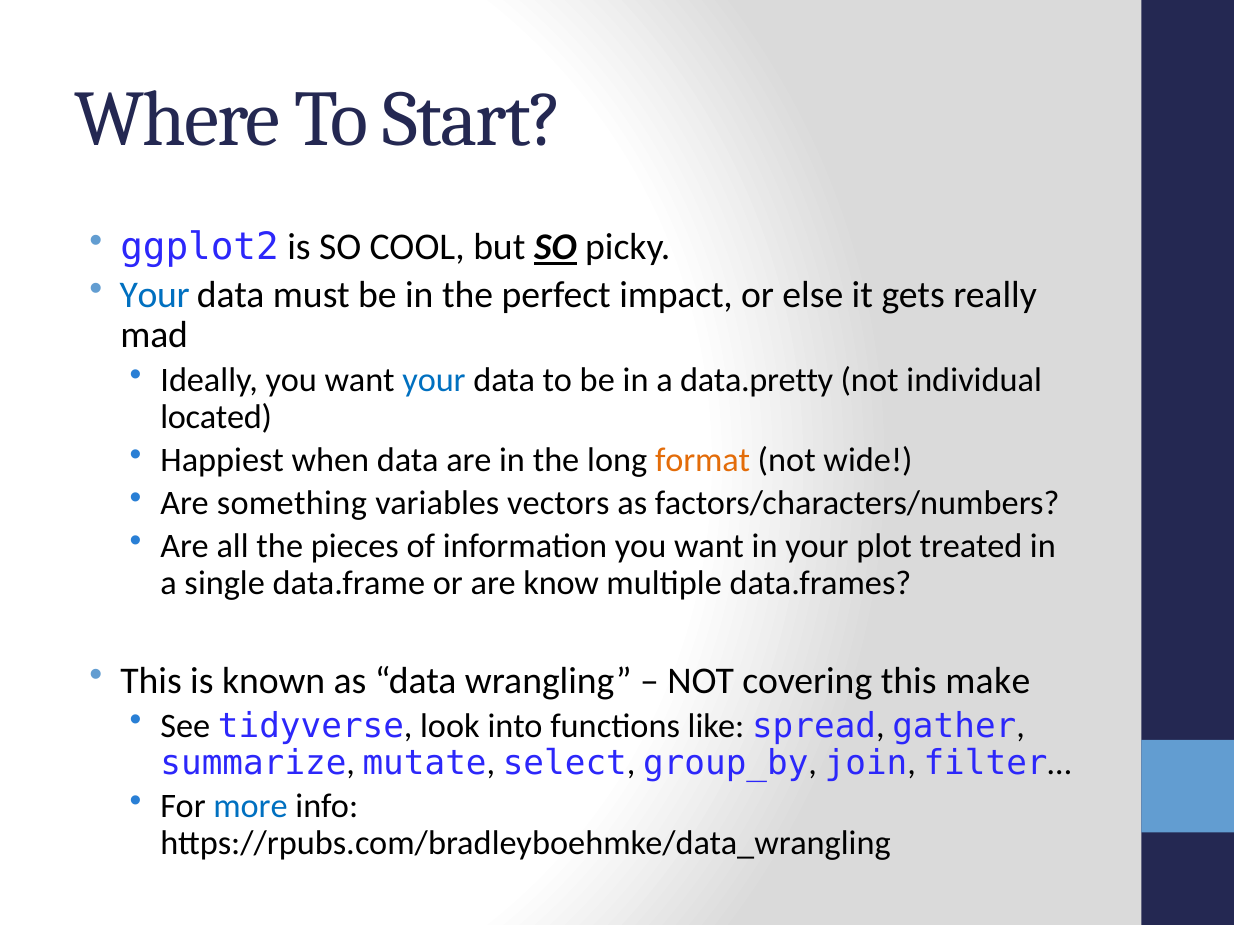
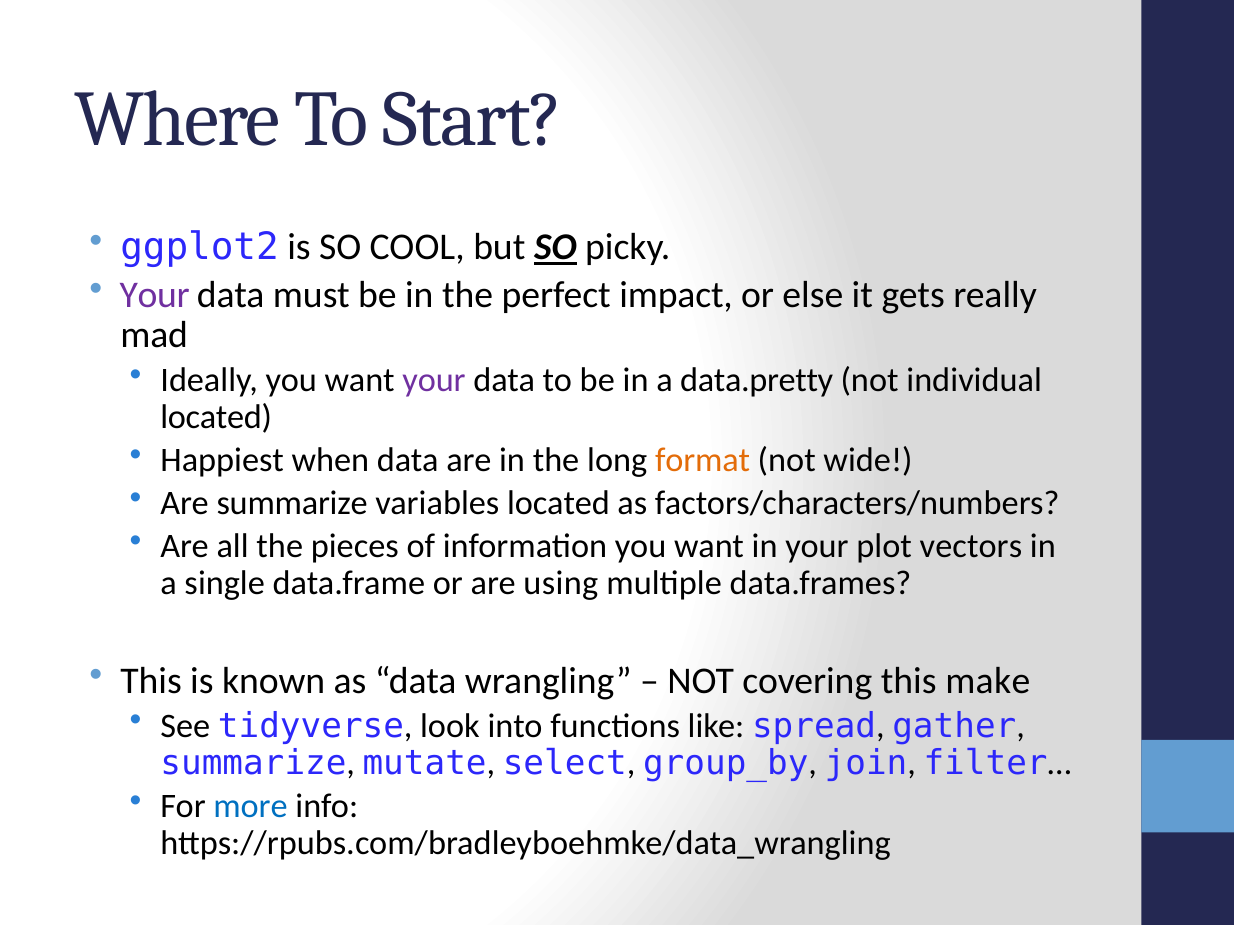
Your colour: blue -> purple (155, 295)
your colour: blue -> purple (434, 380)
Are something: something -> summarize (292, 503)
variables vectors: vectors -> located (558, 503)
treated: treated -> vectors (971, 547)
know: know -> using (561, 584)
